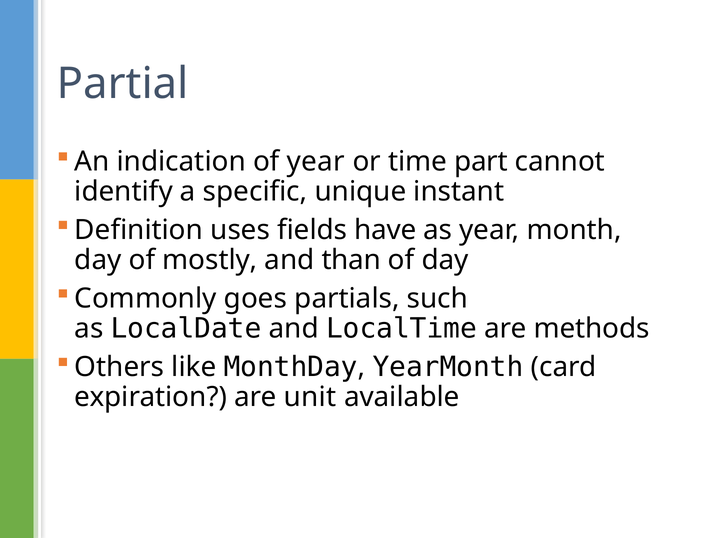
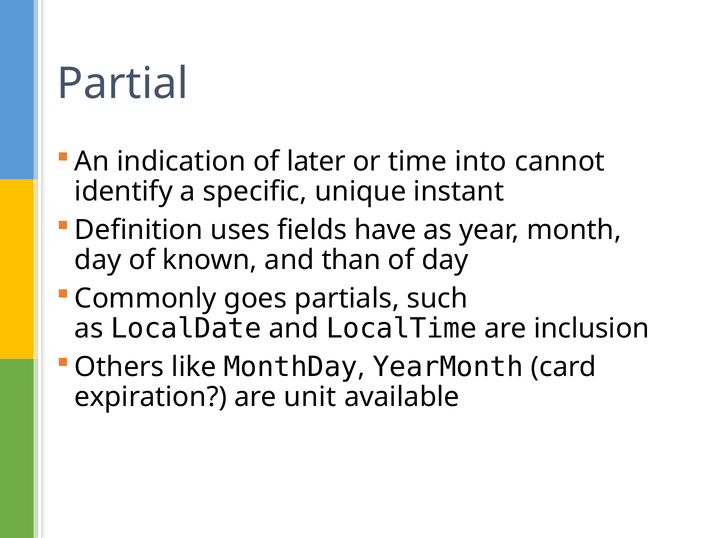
of year: year -> later (316, 162)
part: part -> into (481, 162)
mostly: mostly -> known (210, 260)
methods: methods -> inclusion (592, 329)
